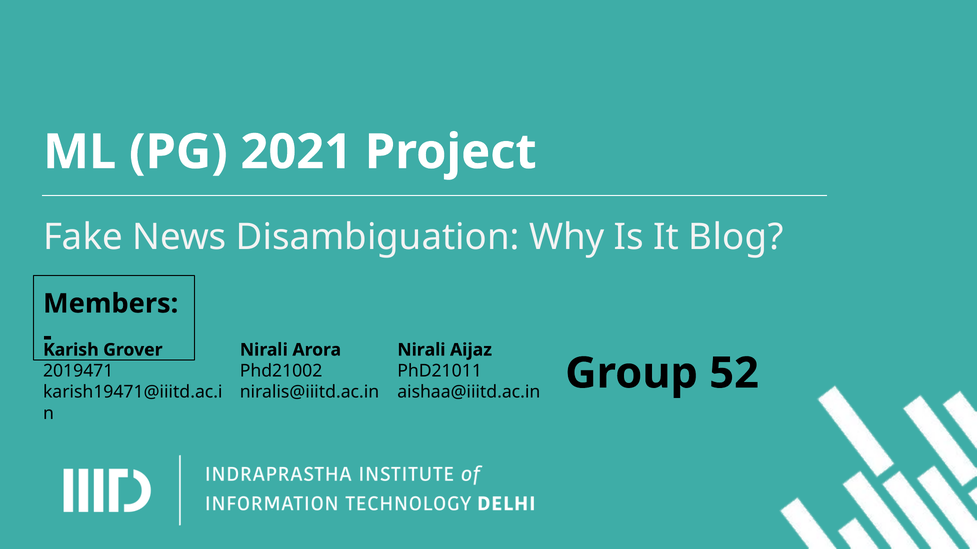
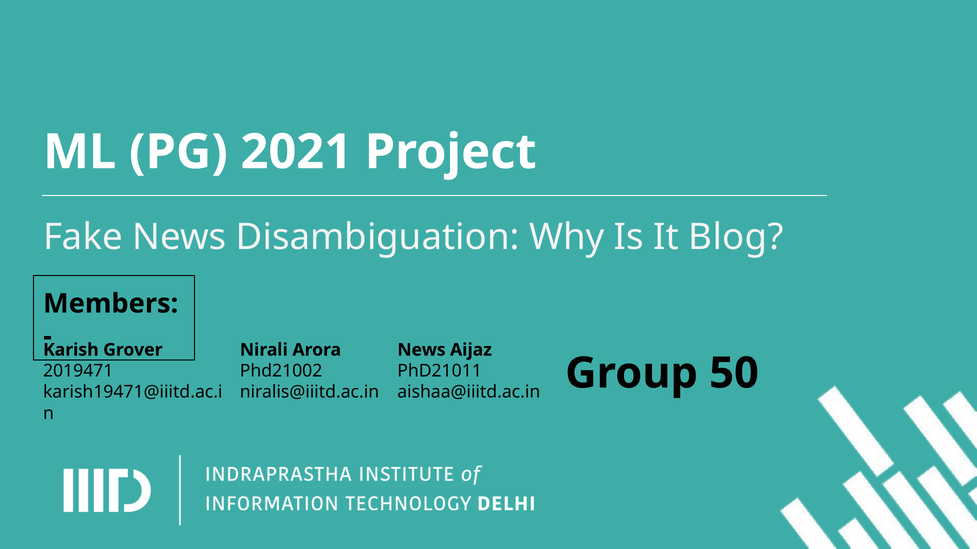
Nirali: Nirali -> News (421, 350)
52: 52 -> 50 (734, 374)
